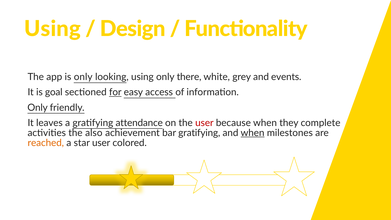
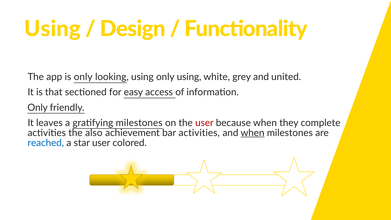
only there: there -> using (189, 77)
events: events -> united (286, 77)
goal: goal -> that (54, 92)
for underline: present -> none (115, 92)
gratifying attendance: attendance -> milestones (139, 123)
bar gratifying: gratifying -> activities (199, 133)
reached colour: orange -> blue (46, 143)
